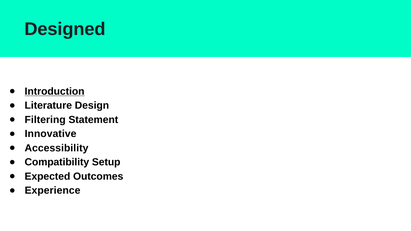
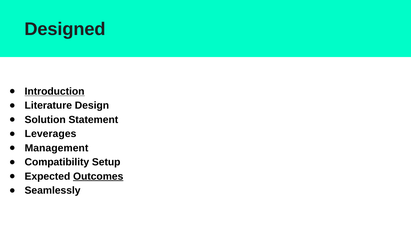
Filtering: Filtering -> Solution (45, 120)
Innovative: Innovative -> Leverages (51, 134)
Accessibility: Accessibility -> Management (57, 148)
Outcomes underline: none -> present (98, 177)
Experience: Experience -> Seamlessly (53, 191)
